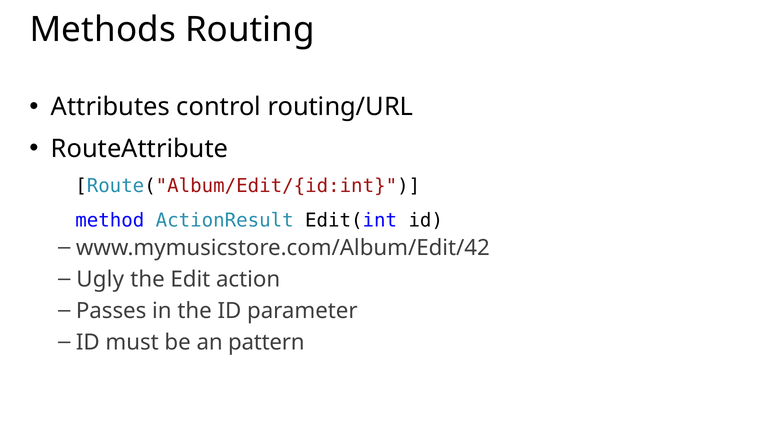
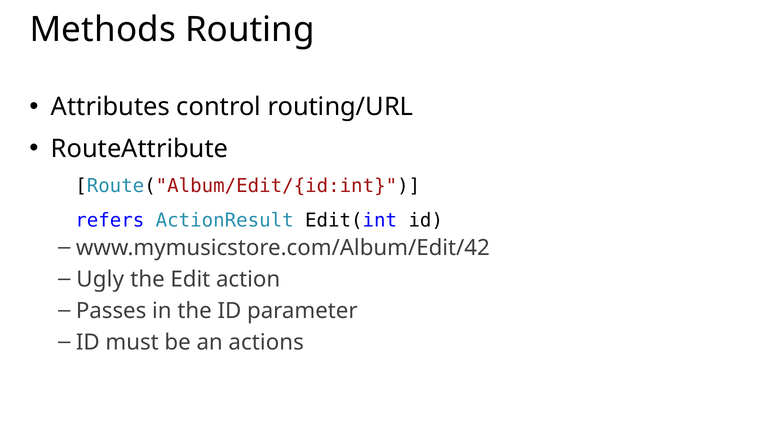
method: method -> refers (110, 220)
pattern: pattern -> actions (266, 342)
